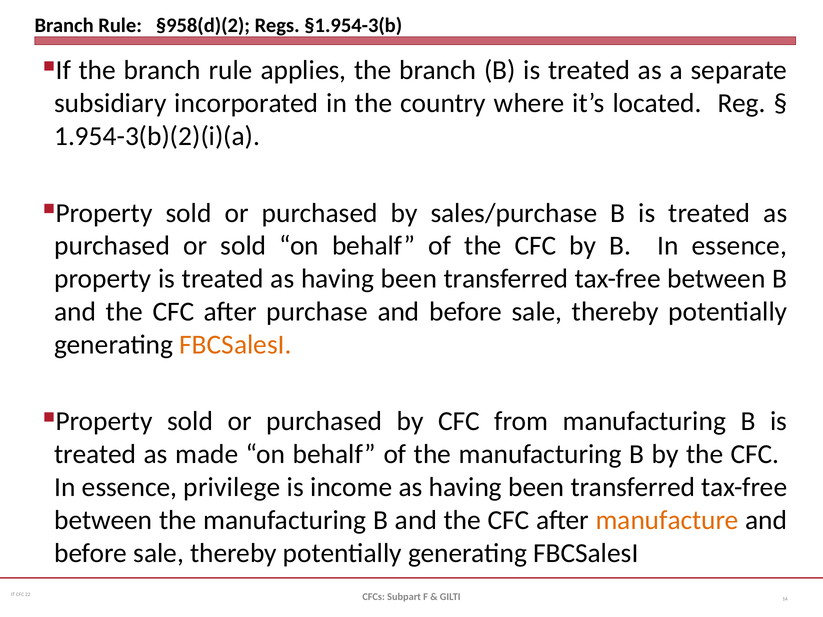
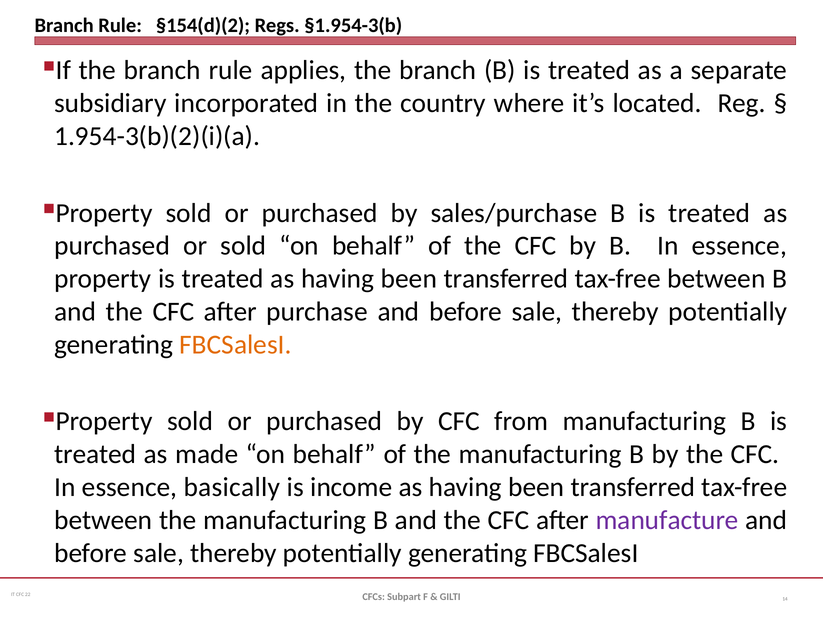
§958(d)(2: §958(d)(2 -> §154(d)(2 (203, 26)
privilege: privilege -> basically (232, 487)
manufacture colour: orange -> purple (667, 520)
